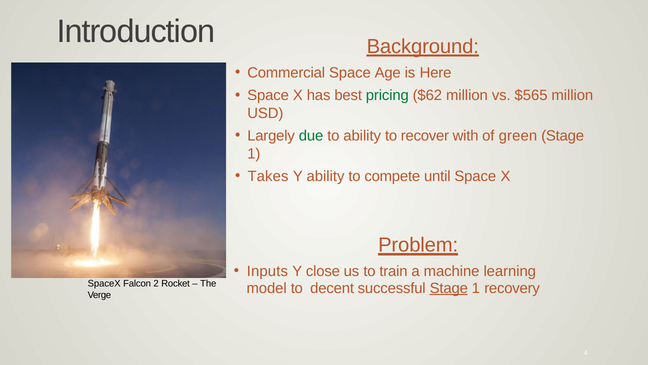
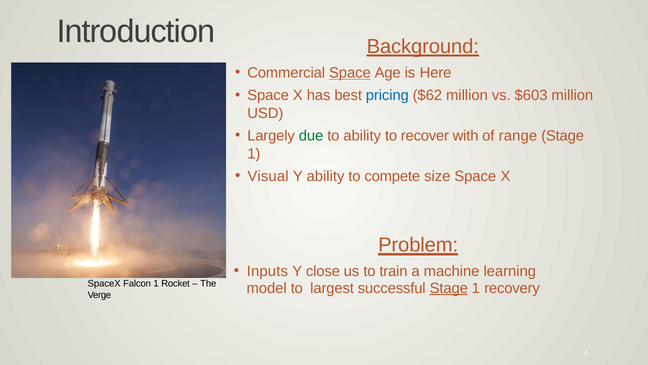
Space underline: none -> present (350, 73)
pricing colour: green -> blue (387, 95)
$565: $565 -> $603 (531, 95)
green: green -> range (518, 136)
Takes: Takes -> Visual (268, 176)
until: until -> size (437, 176)
Falcon 2: 2 -> 1 (156, 283)
decent: decent -> largest (332, 288)
